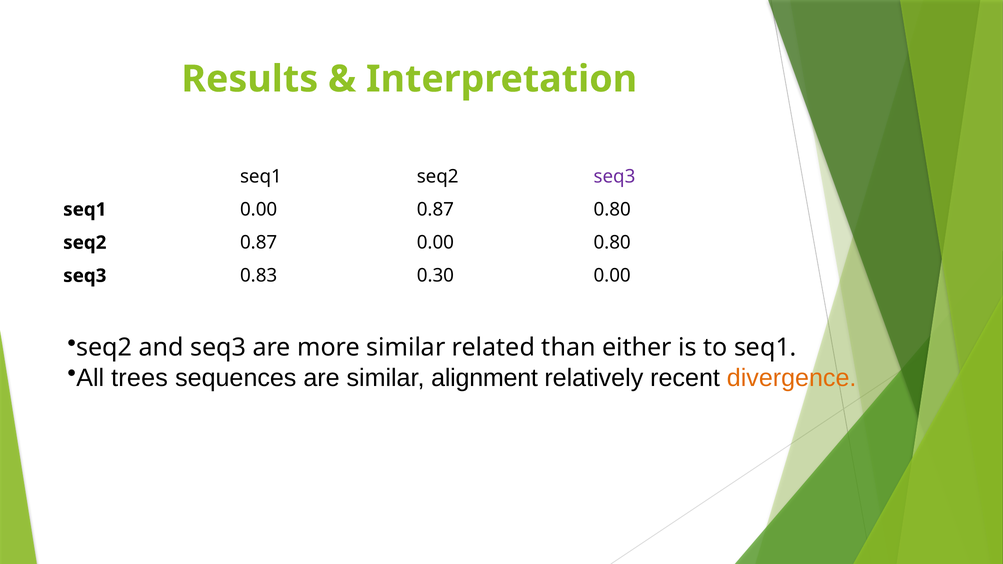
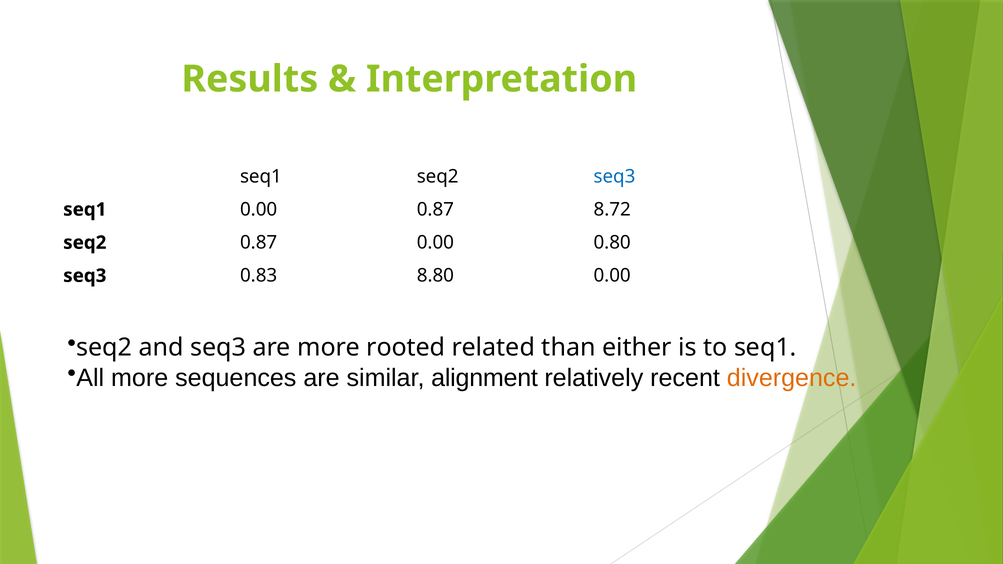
seq3 colour: purple -> blue (614, 176)
0.87 0.80: 0.80 -> 8.72 (612, 210)
0.30: 0.30 -> 8.80 (435, 276)
more similar: similar -> rooted (406, 348)
All trees: trees -> more (140, 378)
